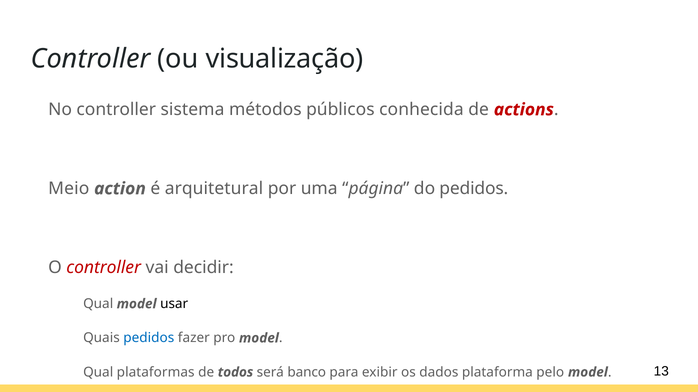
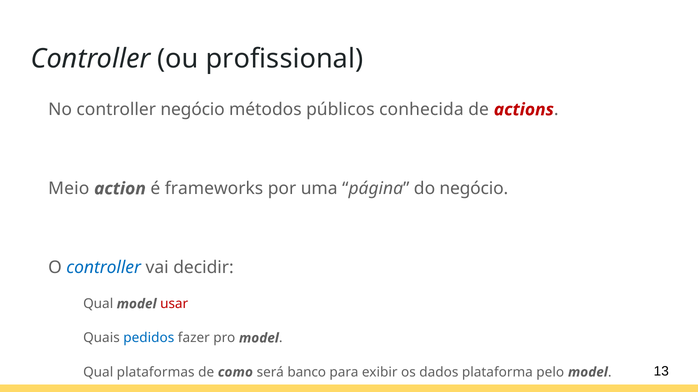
visualização: visualização -> profissional (284, 59)
controller sistema: sistema -> negócio (193, 110)
arquitetural: arquitetural -> frameworks (214, 189)
do pedidos: pedidos -> negócio (474, 189)
controller colour: red -> blue (104, 268)
usar colour: black -> red (174, 304)
todos: todos -> como (235, 373)
